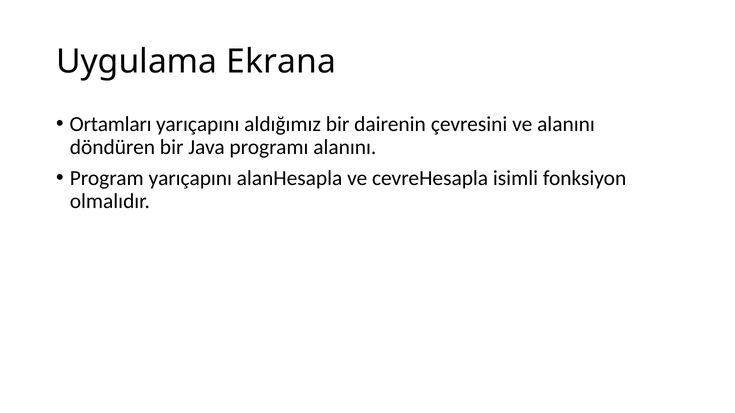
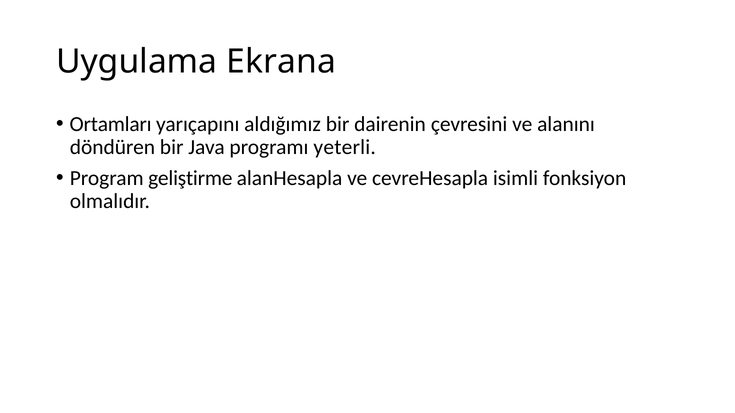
programı alanını: alanını -> yeterli (345, 147)
Program yarıçapını: yarıçapını -> geliştirme (190, 178)
